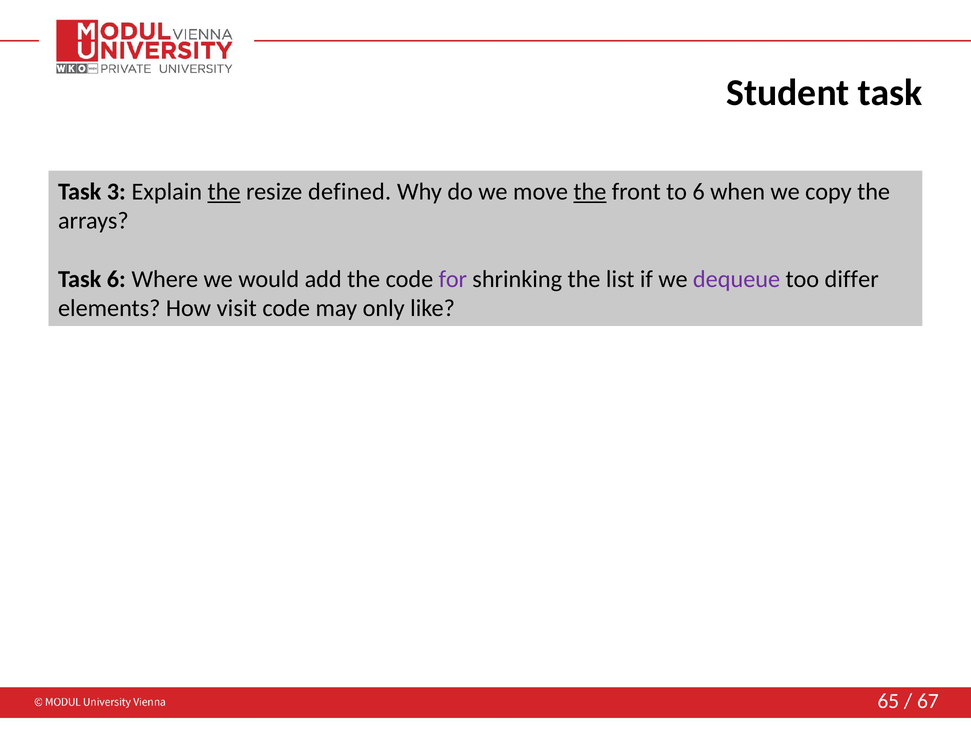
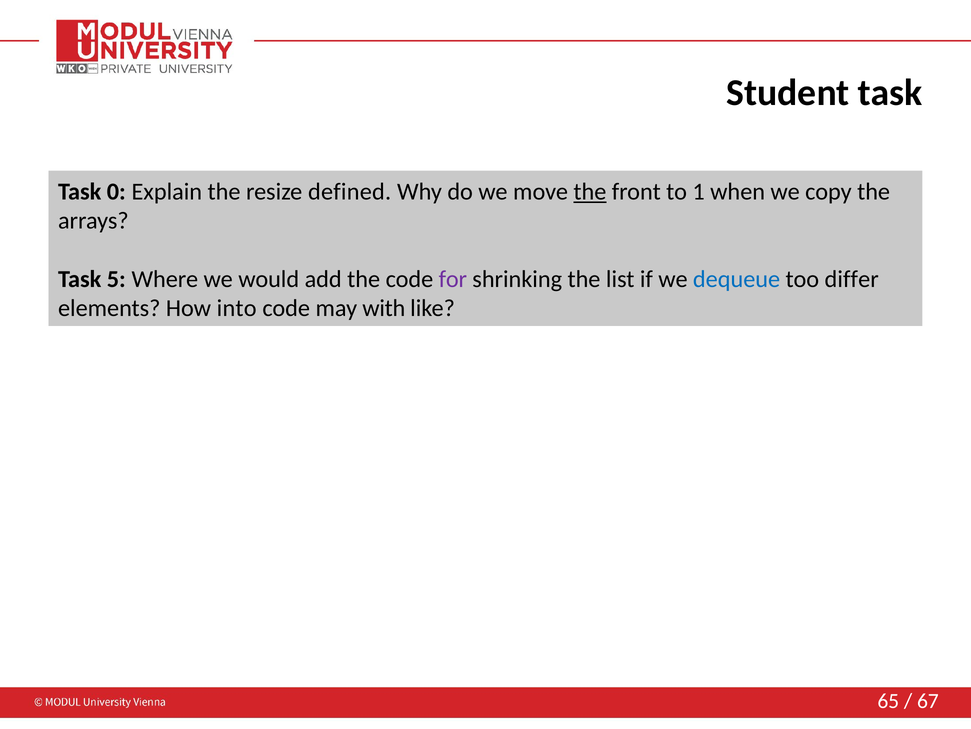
3: 3 -> 0 (116, 192)
the underline: present -> none (224, 192)
to 6: 6 -> 1 (699, 192)
Task 6: 6 -> 5 (116, 279)
dequeue colour: purple -> blue (737, 279)
visit: visit -> into (237, 308)
only: only -> with (384, 308)
